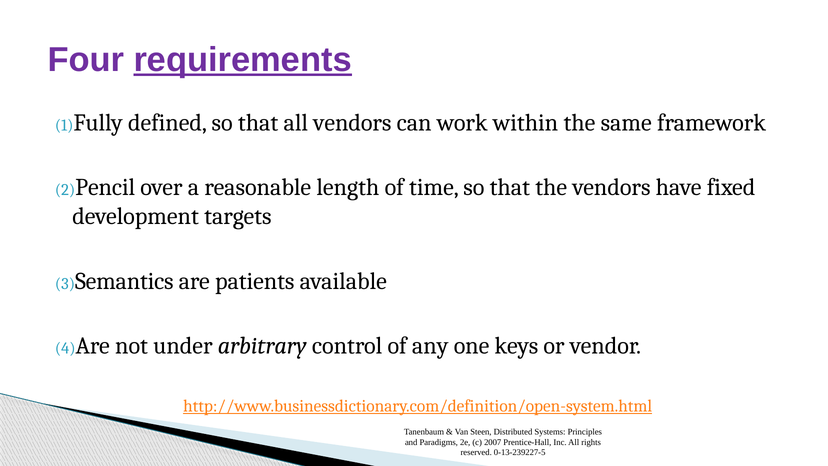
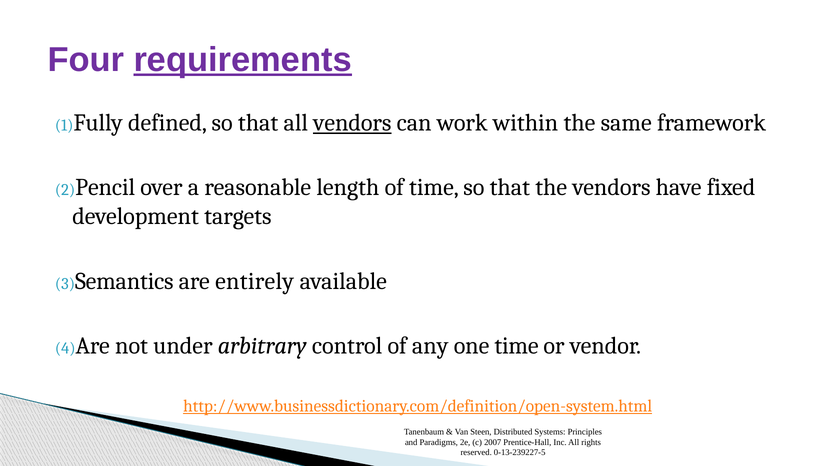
vendors underline: none -> present (352, 123)
patients: patients -> entirely (255, 281)
one keys: keys -> time (516, 346)
